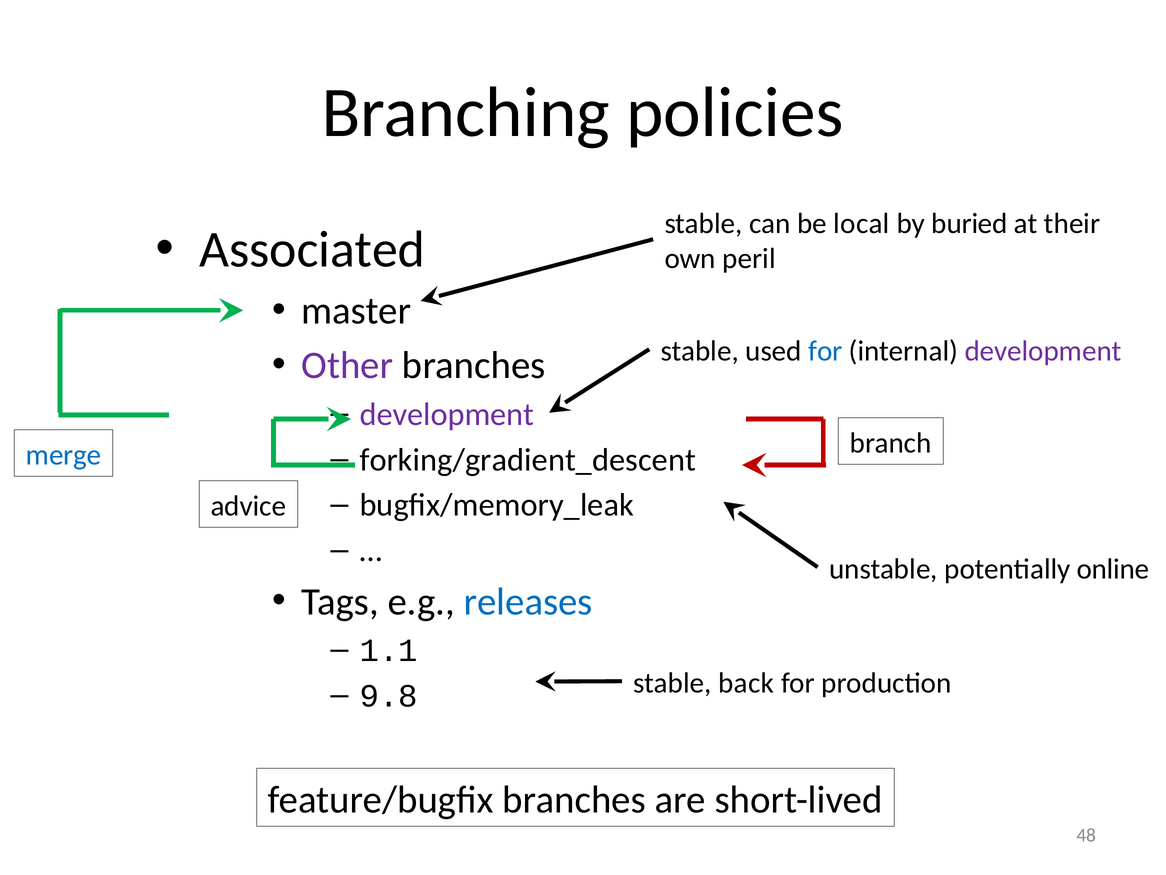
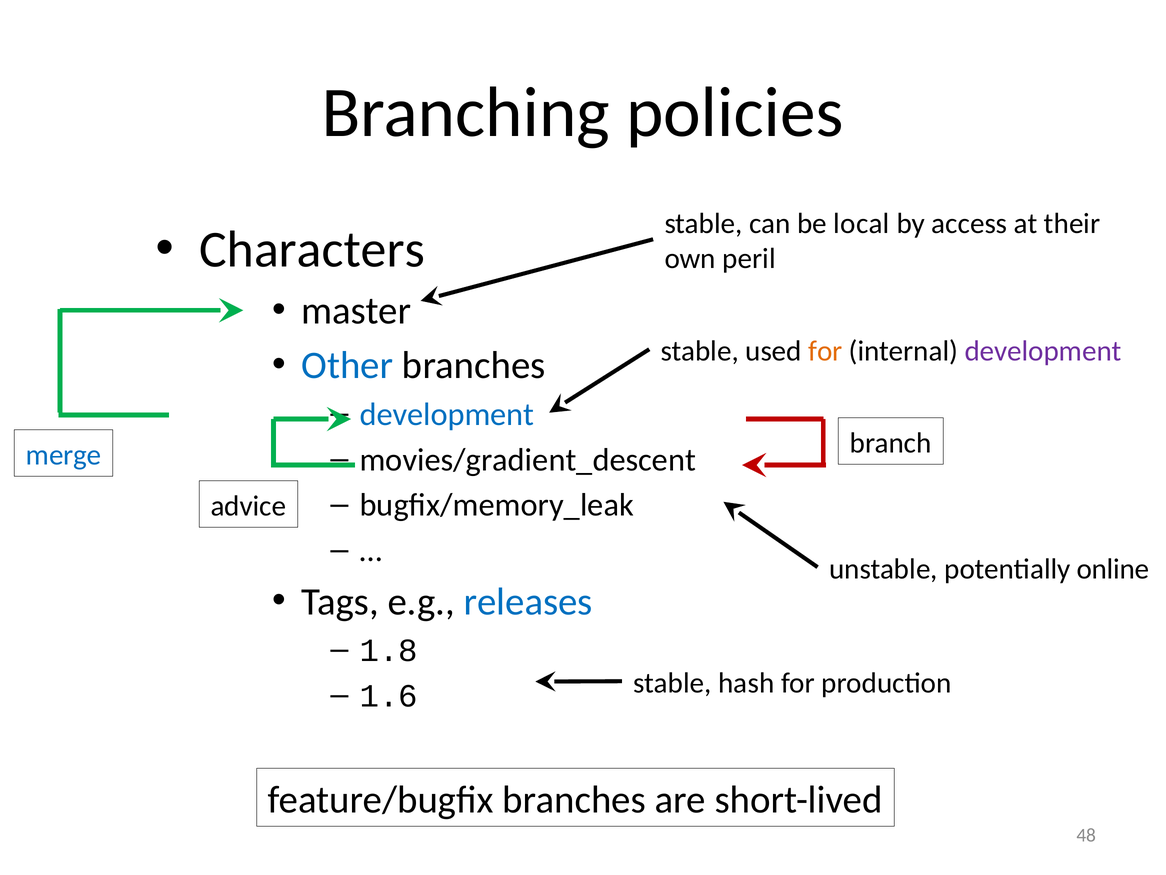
buried: buried -> access (969, 224)
Associated: Associated -> Characters (312, 250)
for colour: blue -> orange (825, 351)
Other colour: purple -> blue (347, 365)
development colour: purple -> blue (447, 414)
forking/gradient_descent: forking/gradient_descent -> movies/gradient_descent (528, 460)
1.1: 1.1 -> 1.8 (389, 650)
back: back -> hash (746, 683)
9.8: 9.8 -> 1.6 (389, 696)
